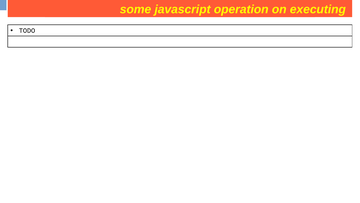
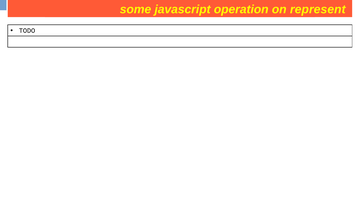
executing: executing -> represent (318, 9)
